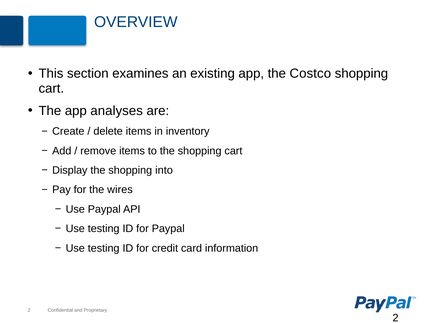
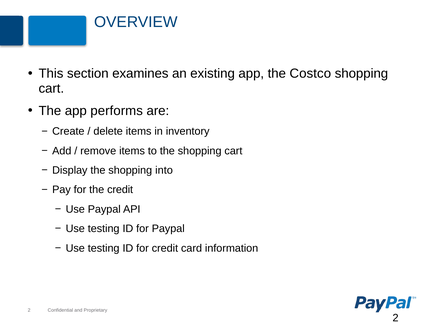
analyses: analyses -> performs (117, 111)
the wires: wires -> credit (120, 190)
